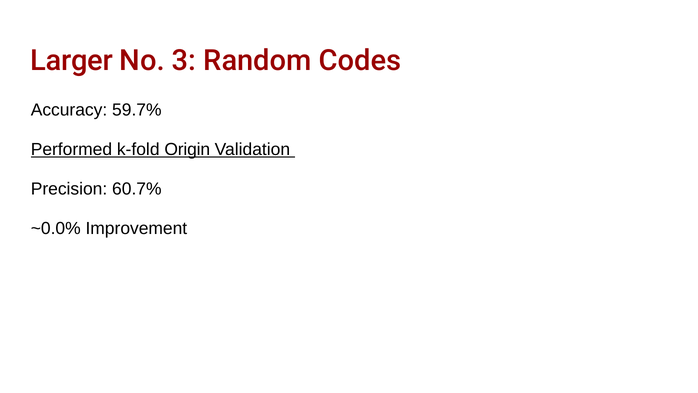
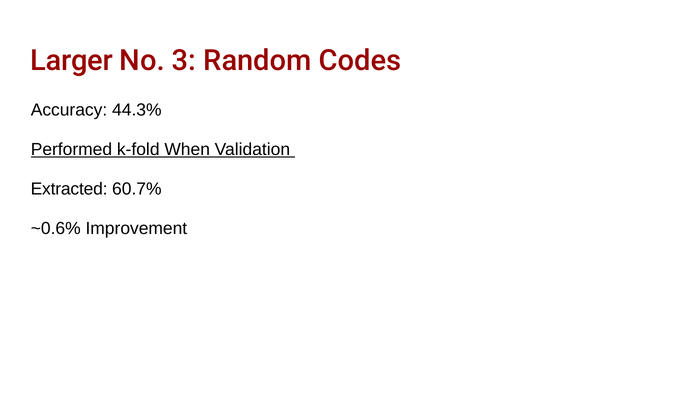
59.7%: 59.7% -> 44.3% (137, 110)
Origin: Origin -> When (187, 149)
Precision: Precision -> Extracted (69, 189)
~0.0%: ~0.0% -> ~0.6% (56, 228)
